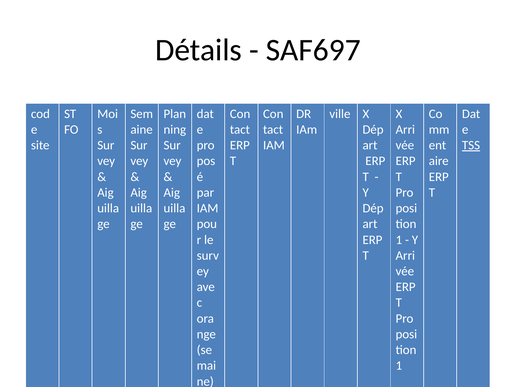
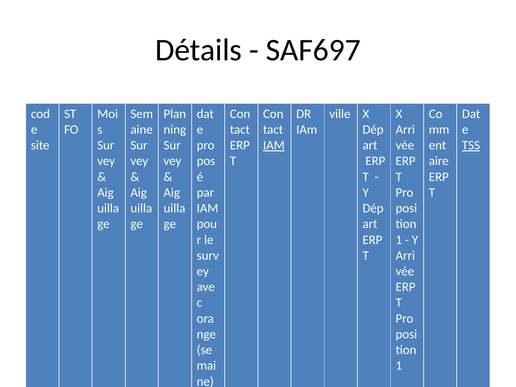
IAM underline: none -> present (274, 145)
